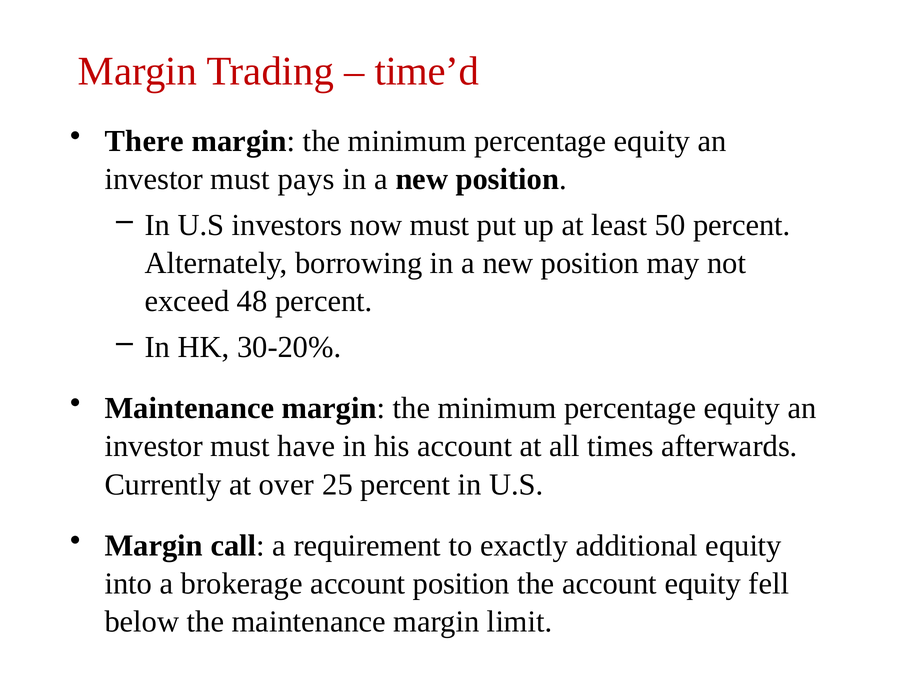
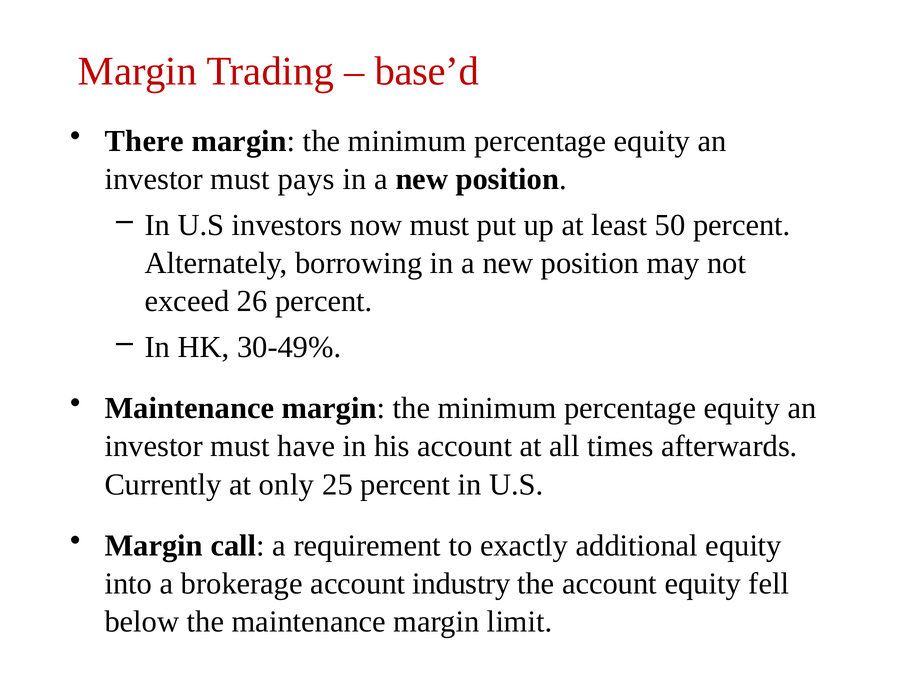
time’d: time’d -> base’d (427, 71)
48: 48 -> 26 (252, 301)
30-20%: 30-20% -> 30-49% (289, 347)
over: over -> only (286, 485)
account position: position -> industry (461, 584)
